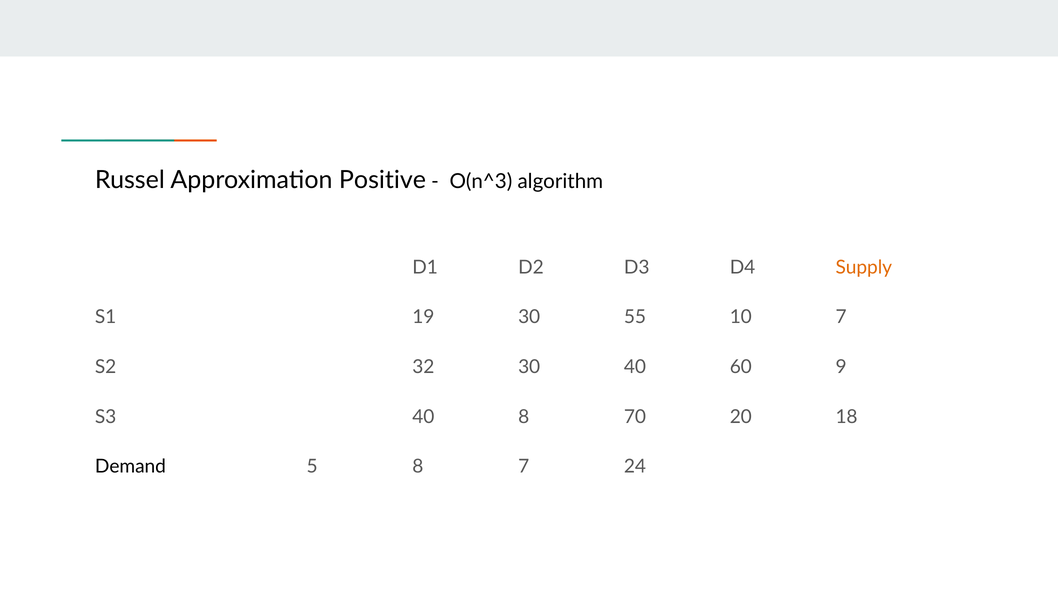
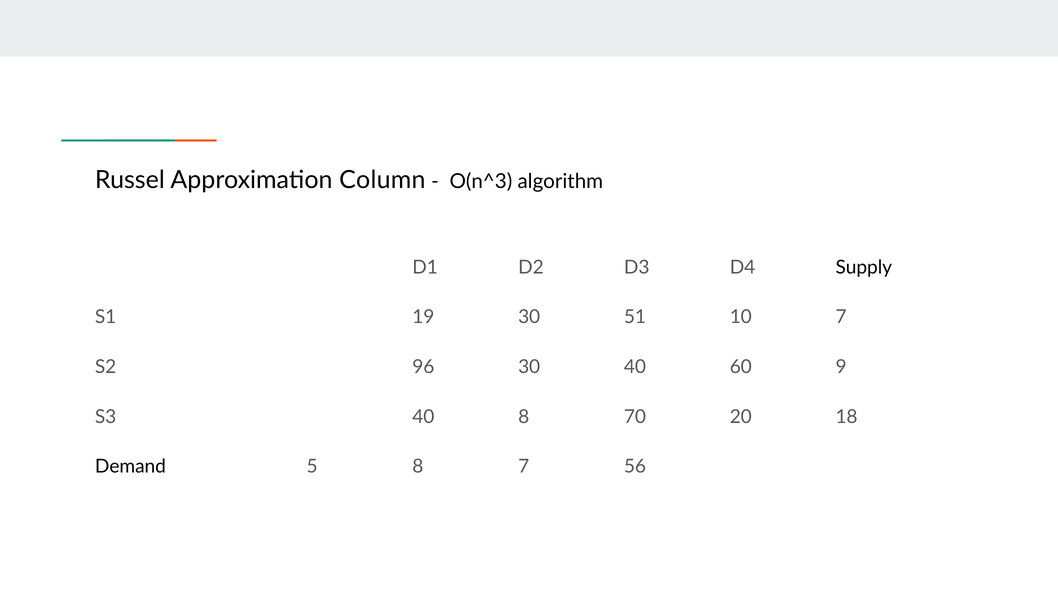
Positive: Positive -> Column (382, 180)
Supply colour: orange -> black (864, 267)
55: 55 -> 51 (635, 317)
32: 32 -> 96 (423, 367)
24: 24 -> 56 (635, 467)
